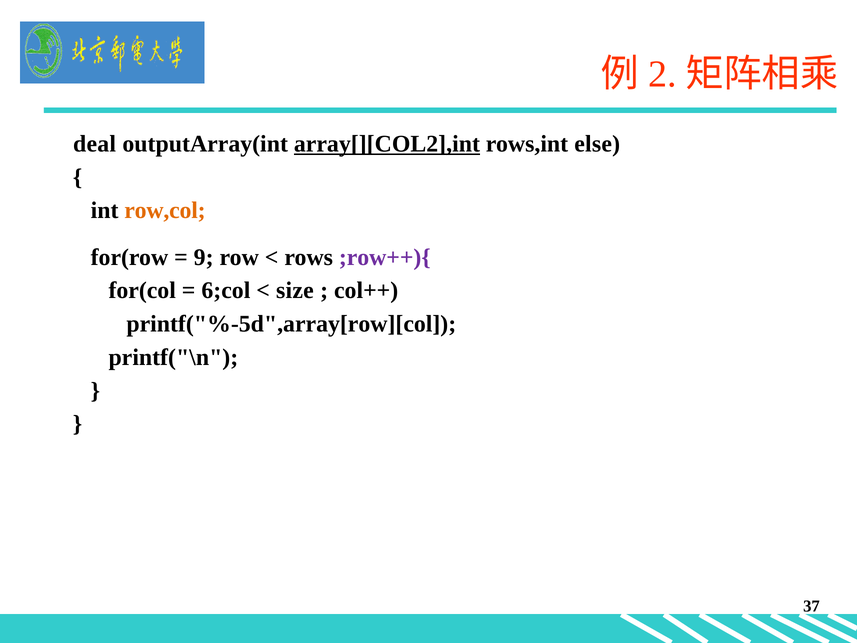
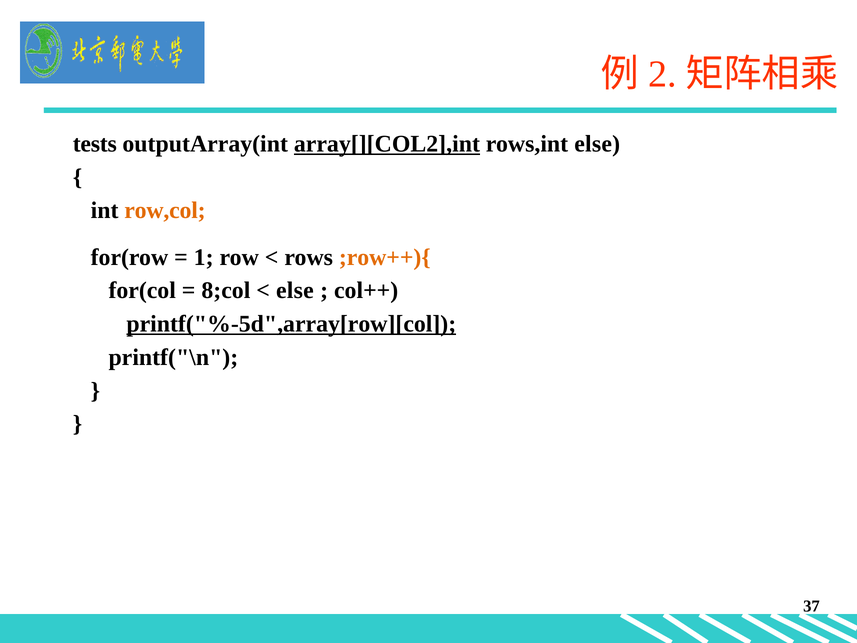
deal: deal -> tests (95, 144)
9: 9 -> 1 (204, 257)
;row++){ colour: purple -> orange (385, 257)
6;col: 6;col -> 8;col (226, 291)
size: size -> else (295, 291)
printf("%-5d",array[row][col underline: none -> present (291, 324)
